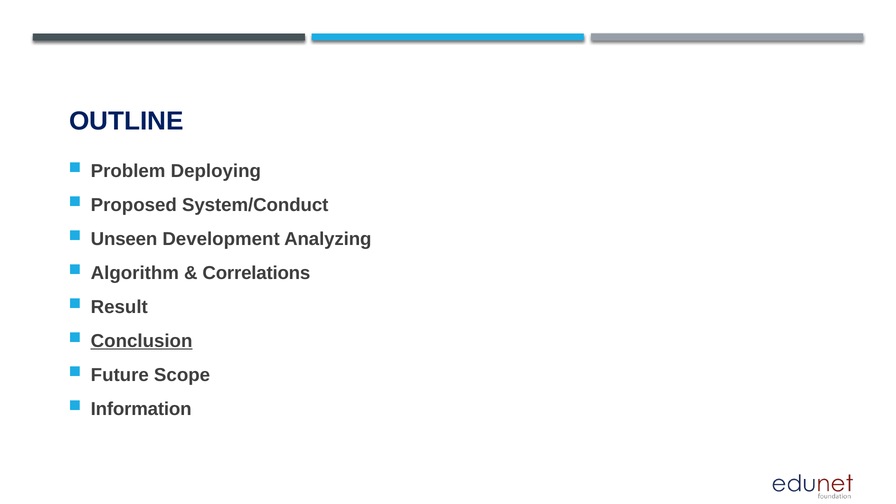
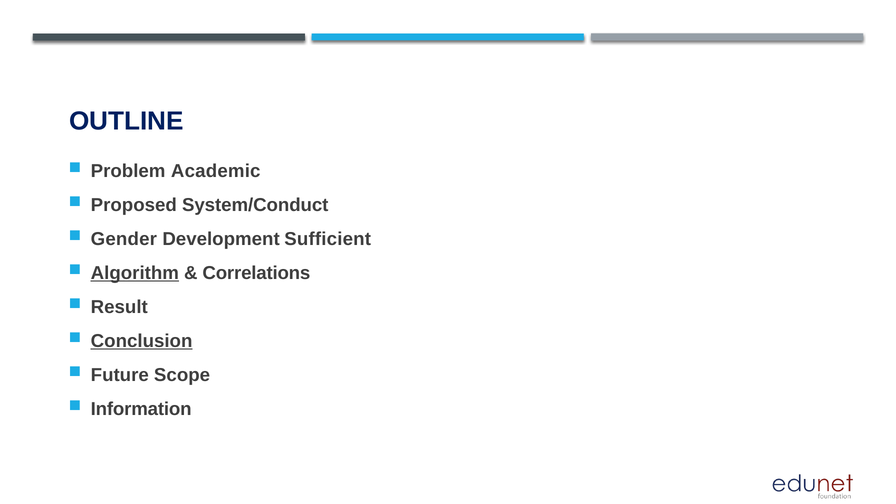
Deploying: Deploying -> Academic (216, 171)
Unseen: Unseen -> Gender (124, 239)
Analyzing: Analyzing -> Sufficient (328, 239)
Algorithm underline: none -> present (135, 273)
